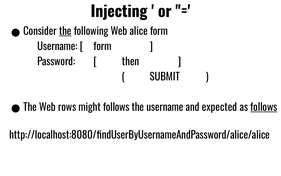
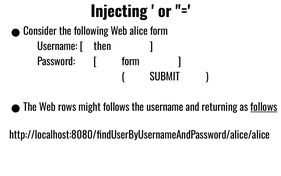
the underline: present -> none (65, 31)
form: form -> then (102, 46)
then: then -> form (131, 62)
expected: expected -> returning (220, 107)
